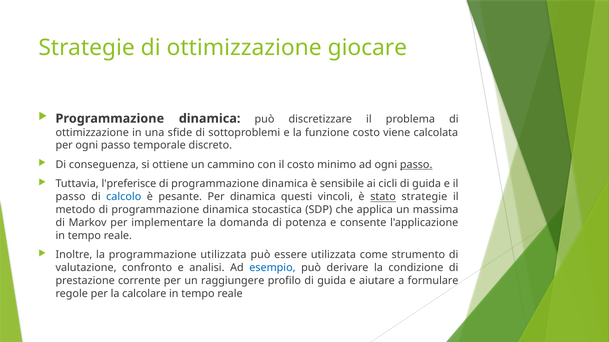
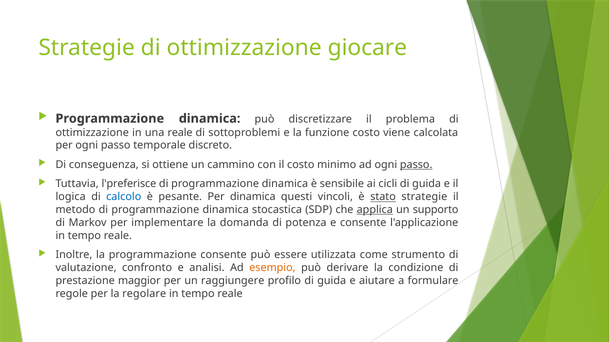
una sfide: sfide -> reale (180, 133)
passo: passo -> logica (71, 197)
applica underline: none -> present (375, 210)
massima: massima -> supporto (436, 210)
programmazione utilizzata: utilizzata -> consente (224, 255)
esempio colour: blue -> orange (272, 268)
corrente: corrente -> maggior (139, 281)
calcolare: calcolare -> regolare (144, 294)
